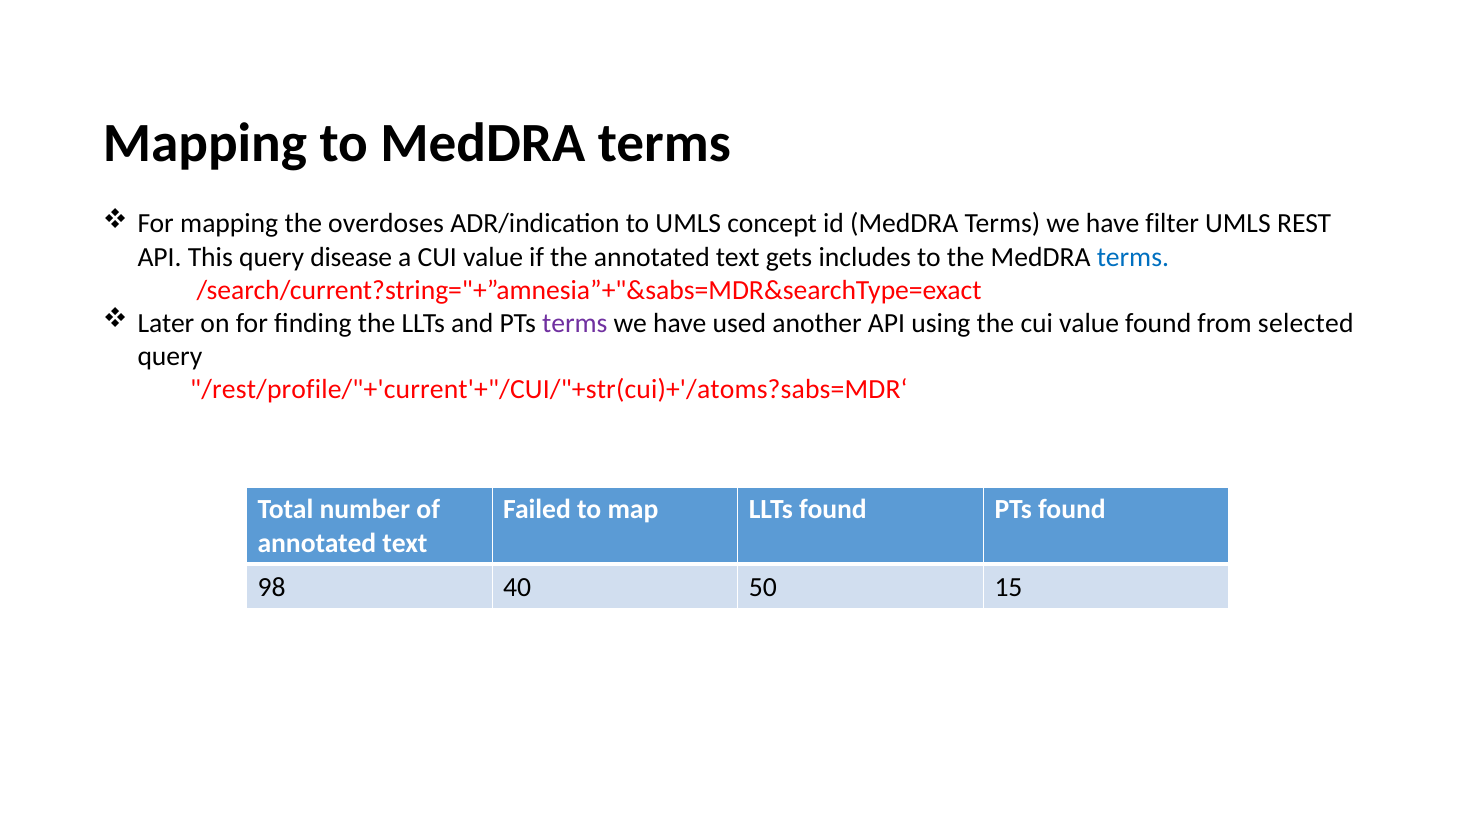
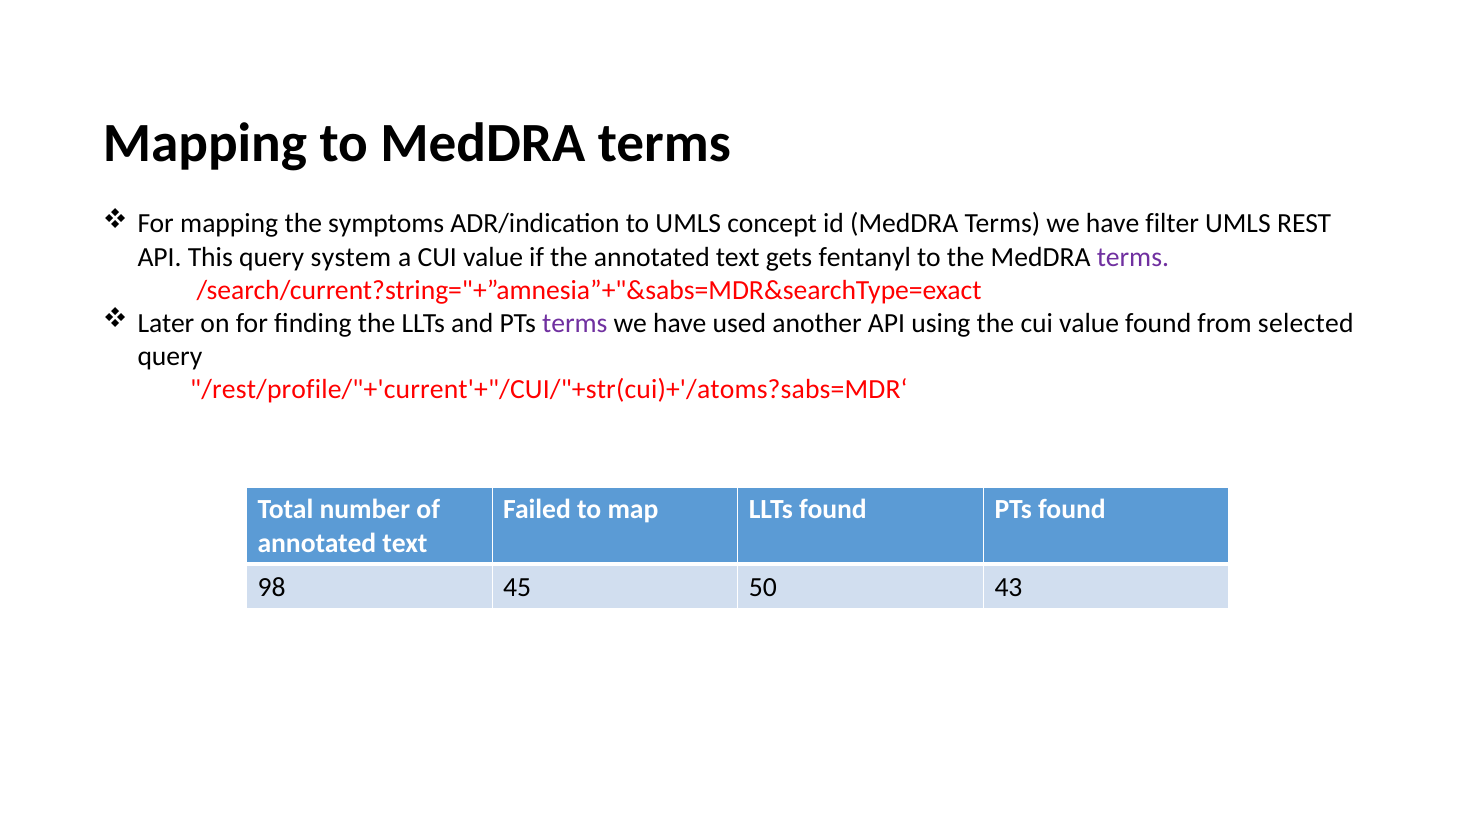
overdoses: overdoses -> symptoms (386, 224)
disease: disease -> system (351, 257)
includes: includes -> fentanyl (865, 257)
terms colour: blue -> purple (1133, 257)
40: 40 -> 45 (517, 587)
15: 15 -> 43 (1008, 587)
